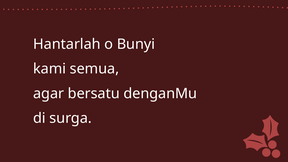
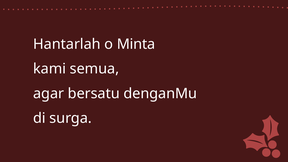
Bunyi: Bunyi -> Minta (136, 44)
